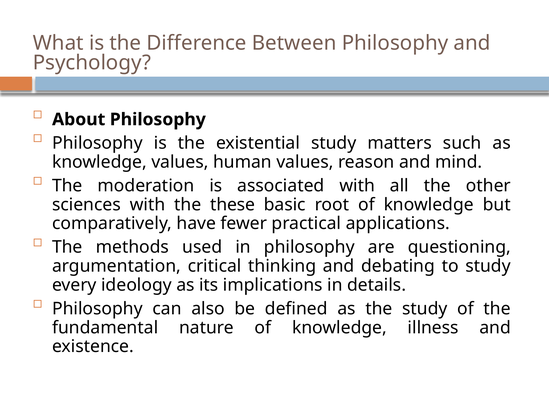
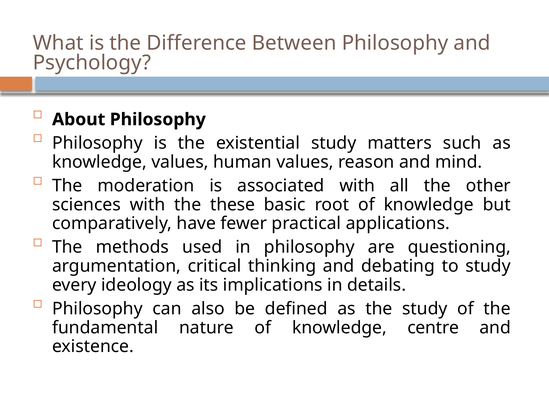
illness: illness -> centre (433, 328)
